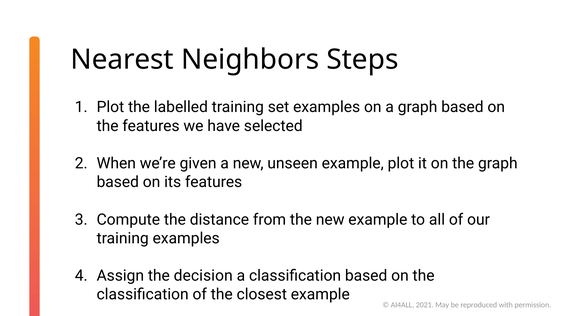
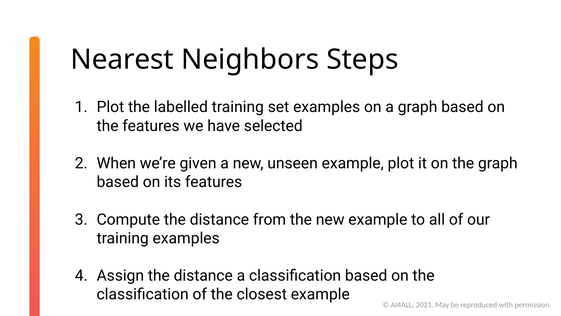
Assign the decision: decision -> distance (203, 275)
